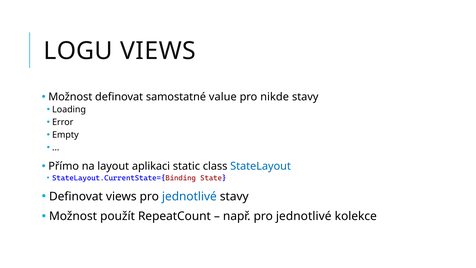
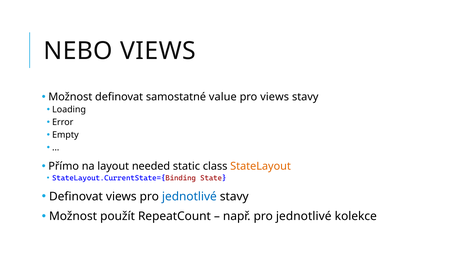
LOGU: LOGU -> NEBO (78, 51)
pro nikde: nikde -> views (275, 97)
aplikaci: aplikaci -> needed (151, 166)
StateLayout colour: blue -> orange (261, 166)
